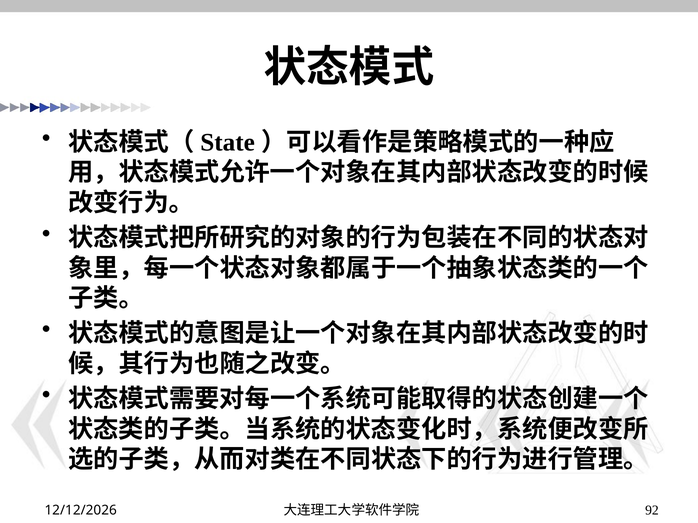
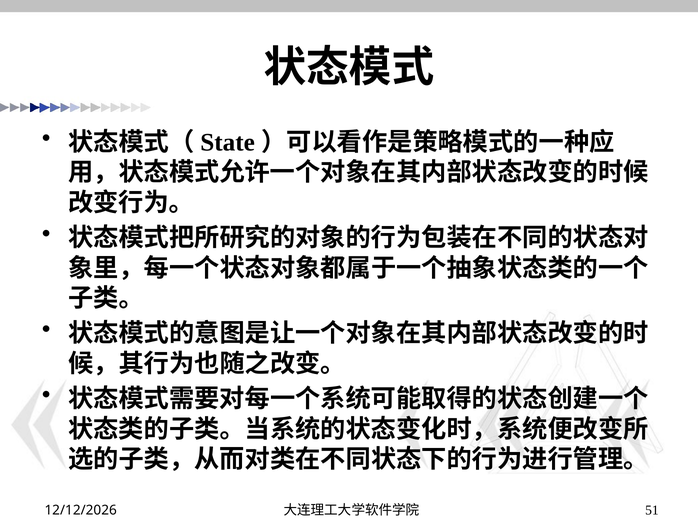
92: 92 -> 51 (652, 511)
